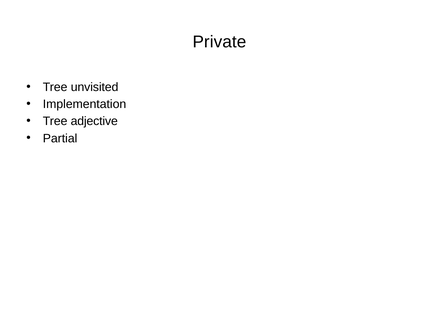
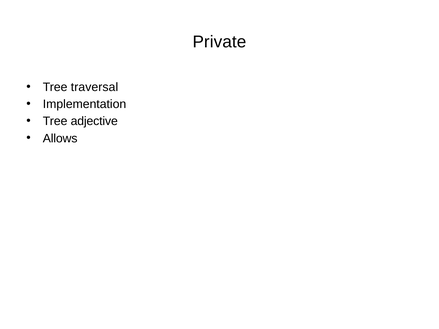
unvisited: unvisited -> traversal (95, 87)
Partial: Partial -> Allows (60, 138)
